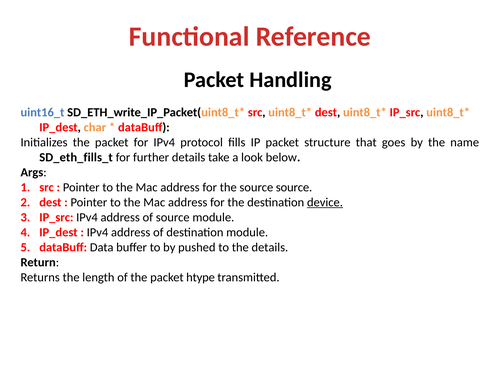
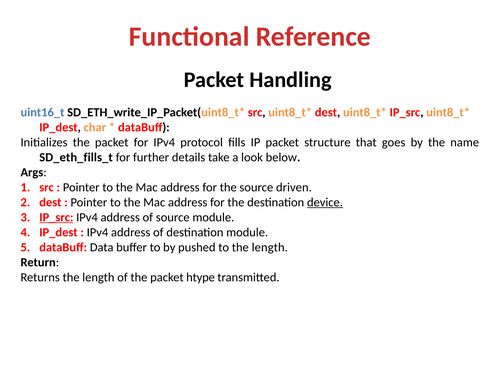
source source: source -> driven (294, 187)
IP_src underline: none -> present (56, 217)
to the details: details -> length (270, 247)
